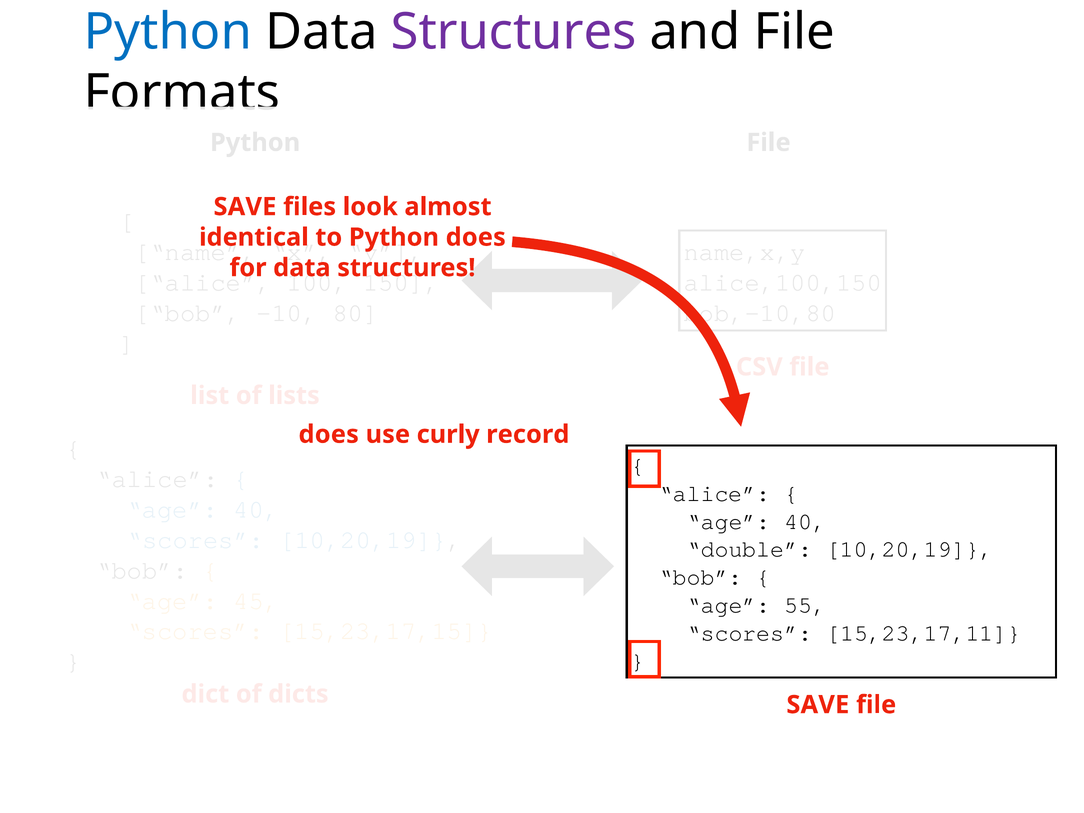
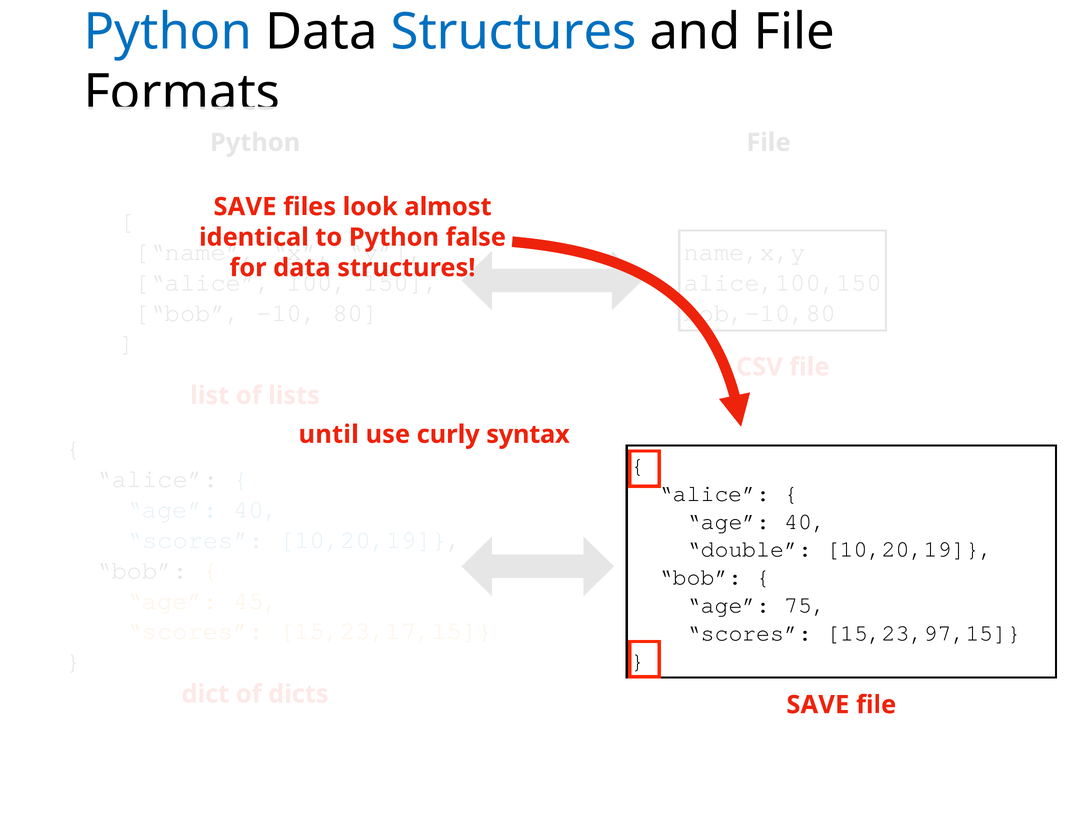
Structures colour: purple -> blue (514, 32)
does: does -> false (476, 237)
does: does -> until (329, 434)
record: record -> syntax (528, 434)
55: 55 -> 75 (805, 605)
15,23,17,11: 15,23,17,11 -> 15,23,97,15 (924, 633)
